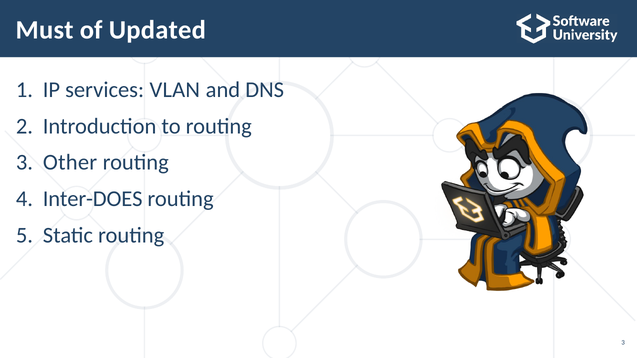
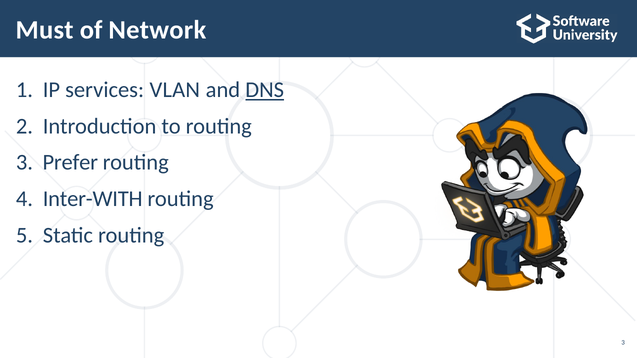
Updated: Updated -> Network (157, 30)
DNS underline: none -> present (265, 90)
Other: Other -> Prefer (70, 163)
Inter-DOES: Inter-DOES -> Inter-WITH (93, 199)
